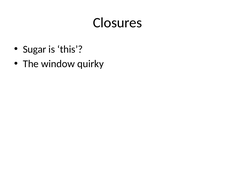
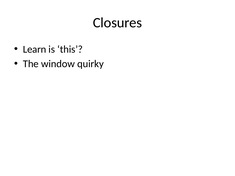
Sugar: Sugar -> Learn (35, 49)
